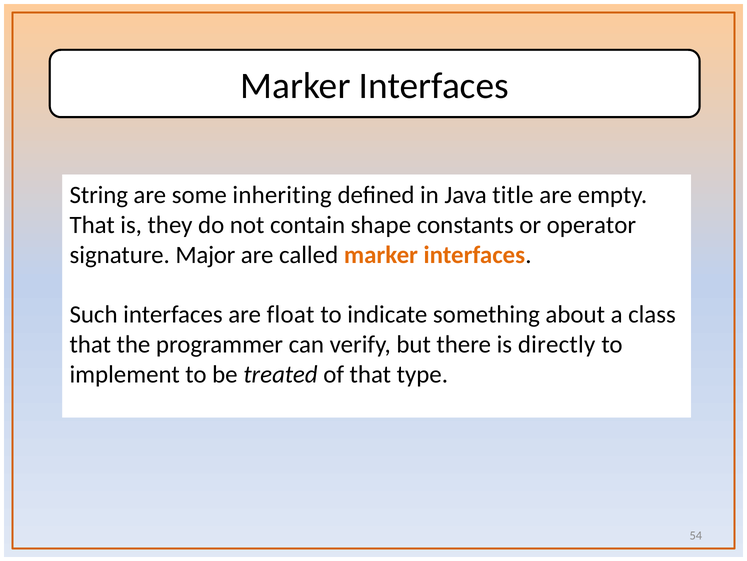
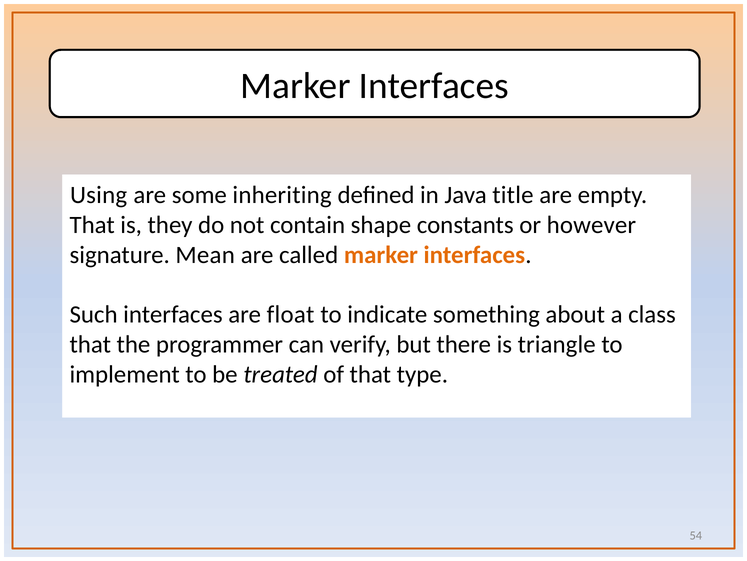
String: String -> Using (99, 195)
operator: operator -> however (591, 225)
Major: Major -> Mean (205, 254)
directly: directly -> triangle (557, 344)
